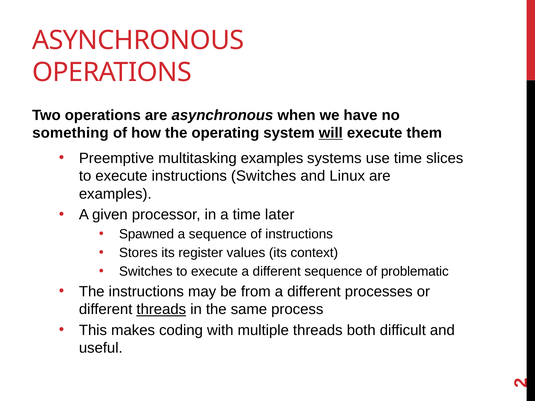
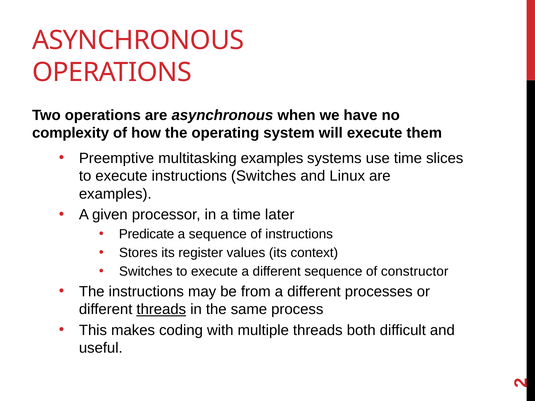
something: something -> complexity (71, 133)
will underline: present -> none (331, 133)
Spawned: Spawned -> Predicate (147, 234)
problematic: problematic -> constructor (415, 272)
